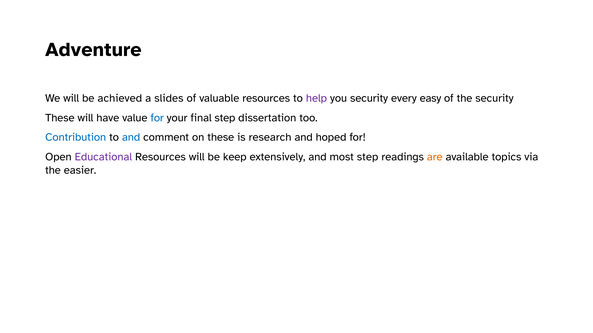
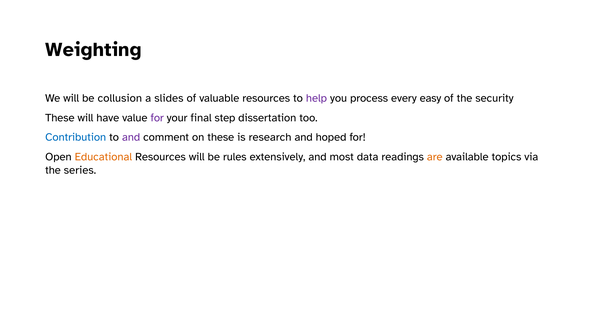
Adventure: Adventure -> Weighting (93, 50)
achieved: achieved -> collusion (120, 98)
you security: security -> process (369, 98)
for colour: blue -> purple (157, 118)
and colour: blue -> purple (131, 138)
Educational colour: purple -> orange (103, 157)
keep: keep -> rules (235, 157)
most step: step -> data (368, 157)
easier: easier -> series (80, 170)
